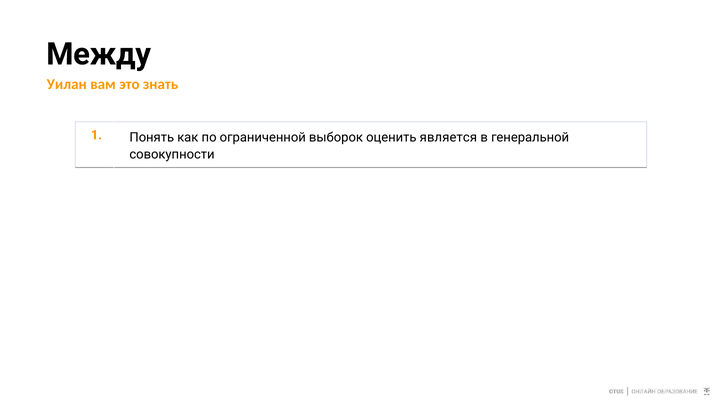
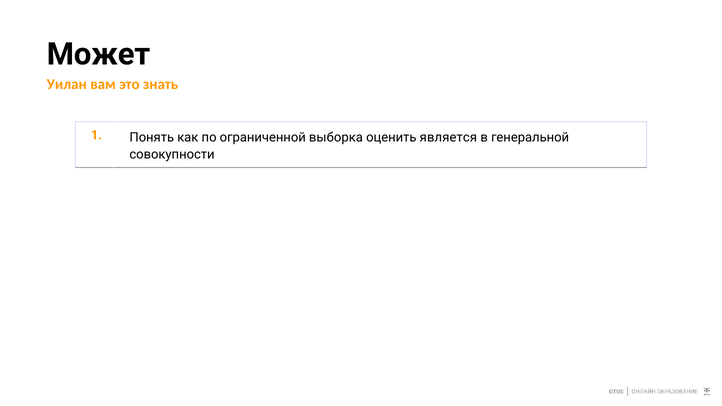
Между: Между -> Может (98, 54)
выборок: выборок -> выборка (336, 137)
